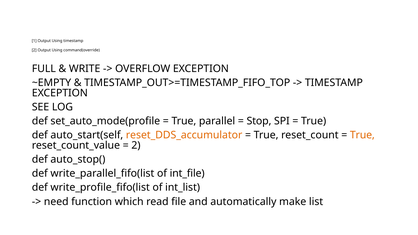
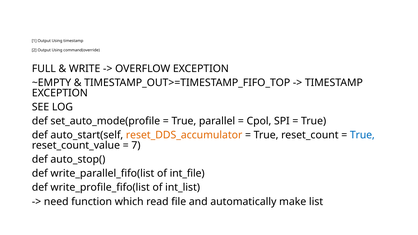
Stop: Stop -> Cpol (259, 121)
True colour: orange -> blue (362, 135)
2: 2 -> 7 (136, 145)
